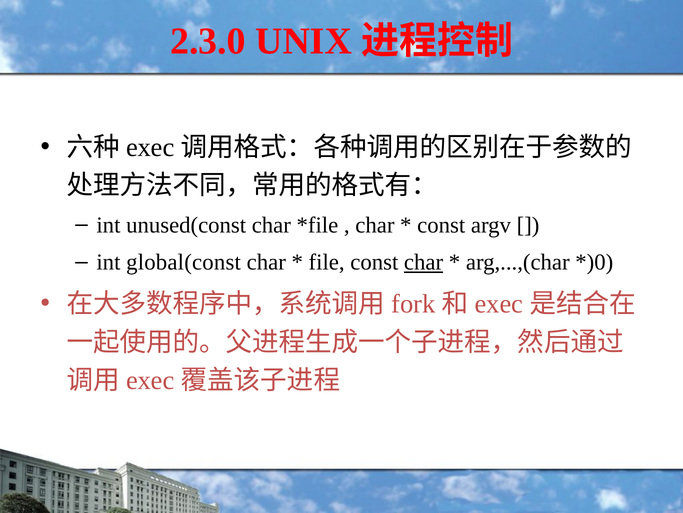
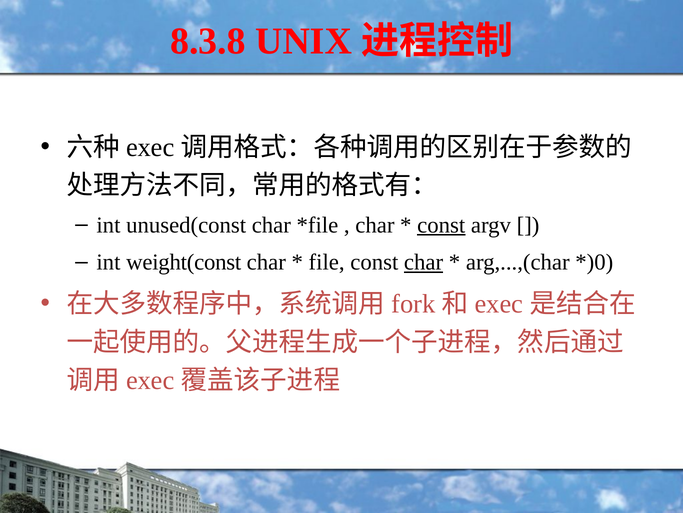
2.3.0: 2.3.0 -> 8.3.8 (208, 41)
const underline: none -> present (441, 225)
global(const: global(const -> weight(const (184, 262)
